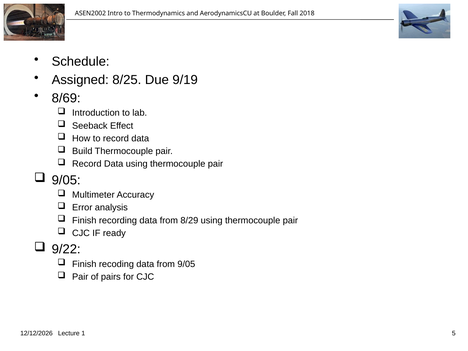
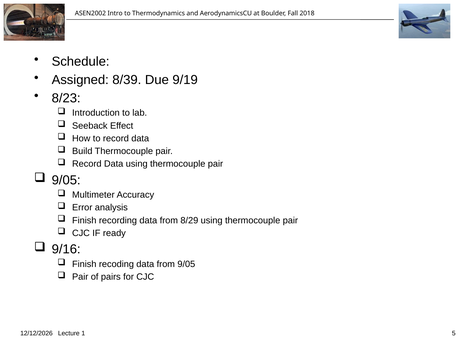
8/25: 8/25 -> 8/39 (127, 80)
8/69: 8/69 -> 8/23 (66, 98)
9/22: 9/22 -> 9/16 (66, 249)
